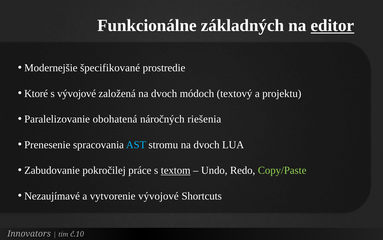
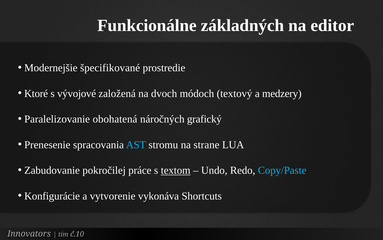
editor underline: present -> none (332, 26)
projektu: projektu -> medzery (282, 93)
riešenia: riešenia -> grafický (204, 119)
stromu na dvoch: dvoch -> strane (206, 144)
Copy/Paste colour: light green -> light blue (282, 170)
Nezaujímavé: Nezaujímavé -> Konfigurácie (52, 195)
vytvorenie vývojové: vývojové -> vykonáva (159, 195)
